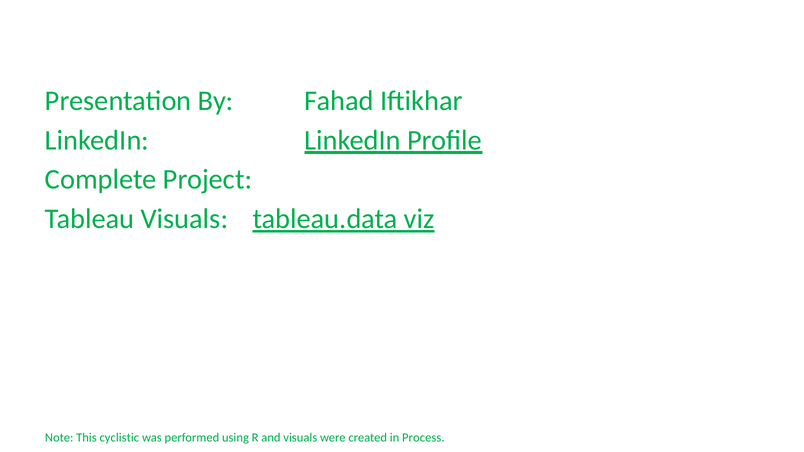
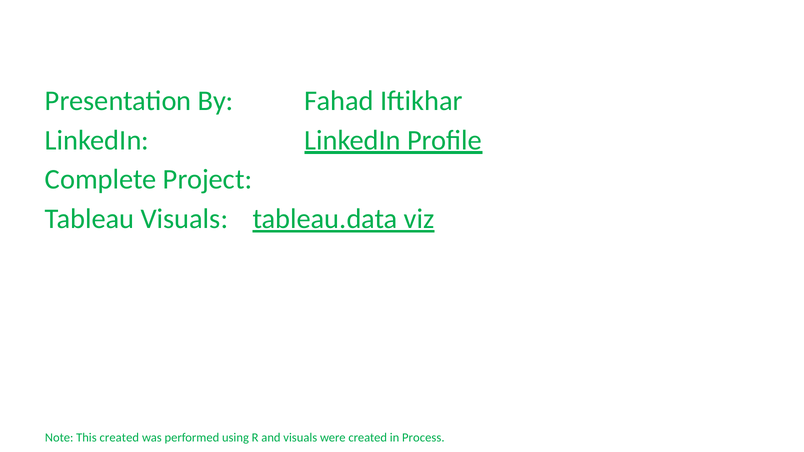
This cyclistic: cyclistic -> created (119, 438)
